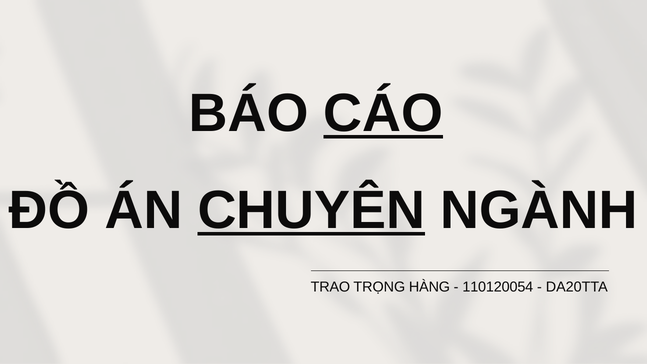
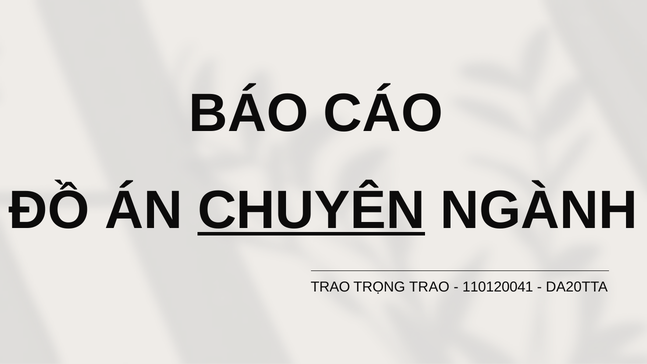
CÁO underline: present -> none (383, 114)
TRỌNG HÀNG: HÀNG -> TRAO (429, 287)
110120054: 110120054 -> 110120041 (498, 287)
